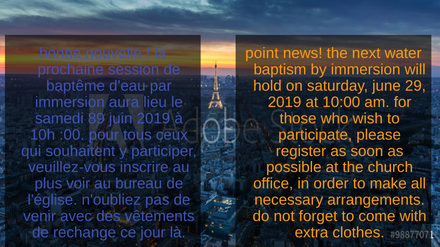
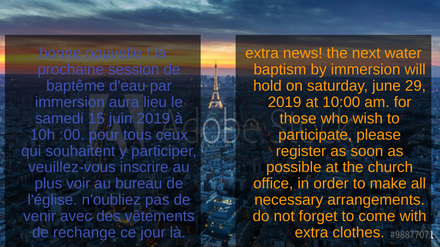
point: point -> extra (262, 53)
89: 89 -> 15 (96, 119)
